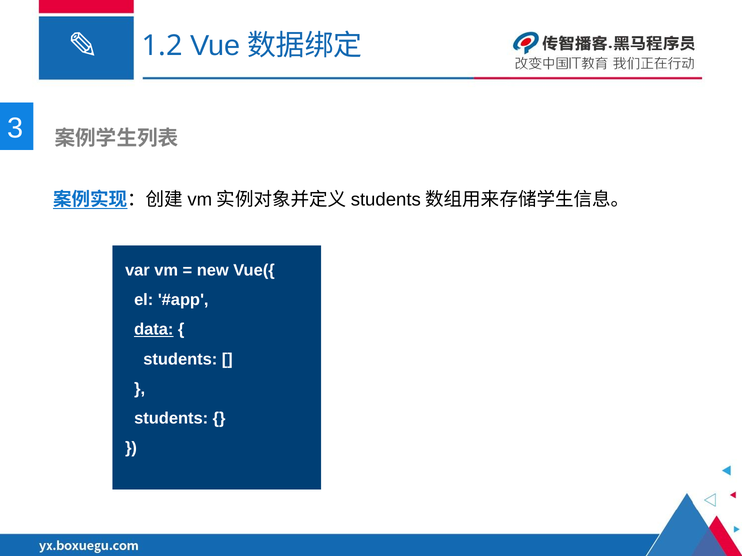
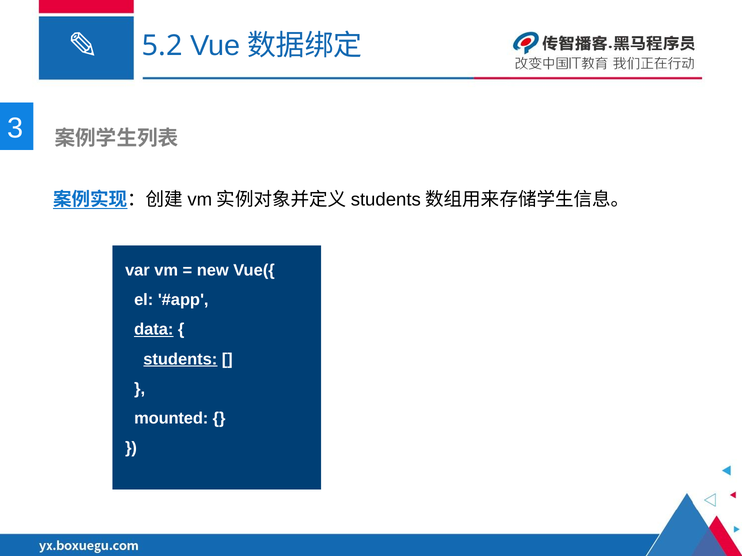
1.2: 1.2 -> 5.2 (162, 46)
students underline: none -> present (180, 359)
students: students -> mounted (171, 419)
